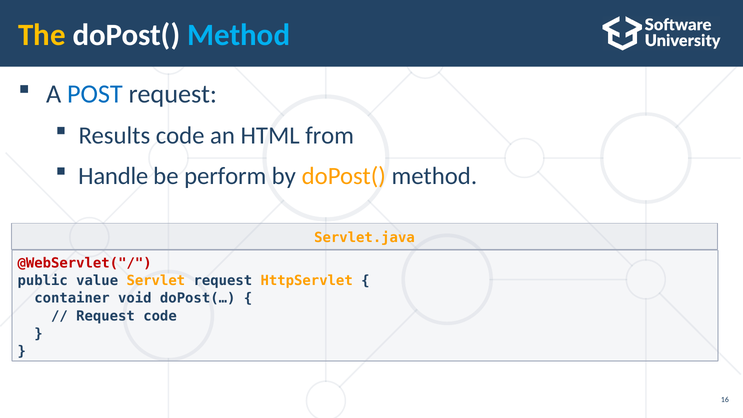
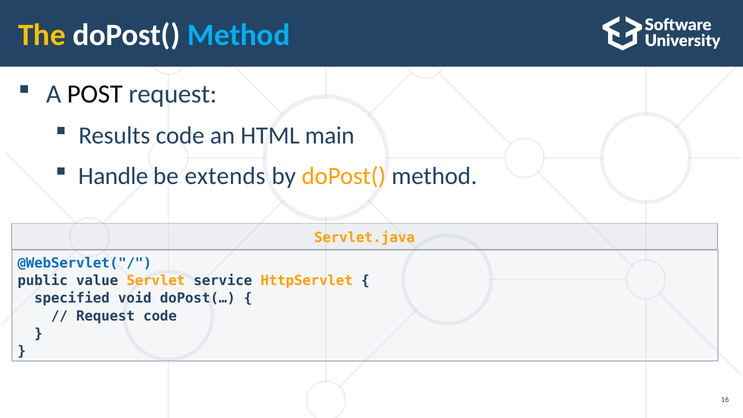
POST colour: blue -> black (95, 94)
from: from -> main (330, 136)
perform: perform -> extends (225, 176)
@WebServlet("/ colour: red -> blue (85, 263)
Servlet request: request -> service (223, 281)
container: container -> specified (72, 298)
